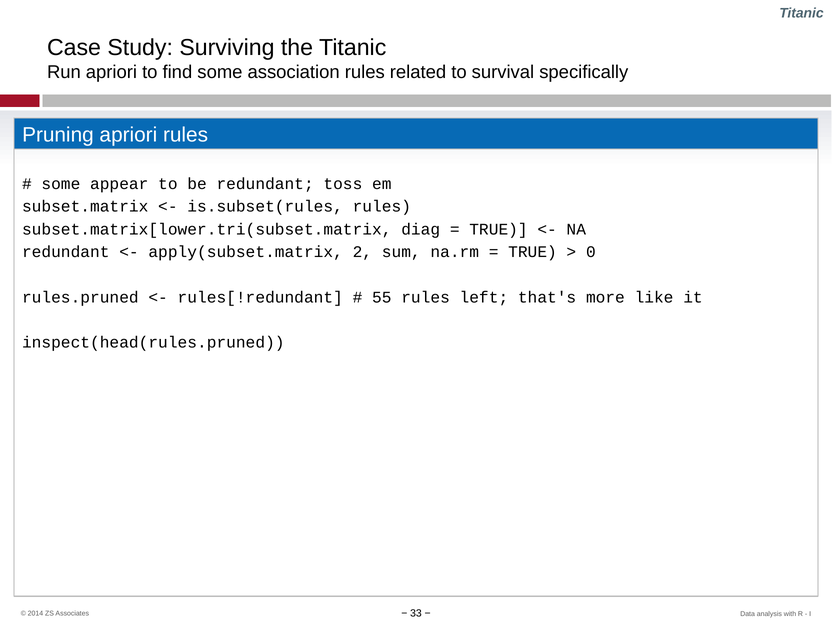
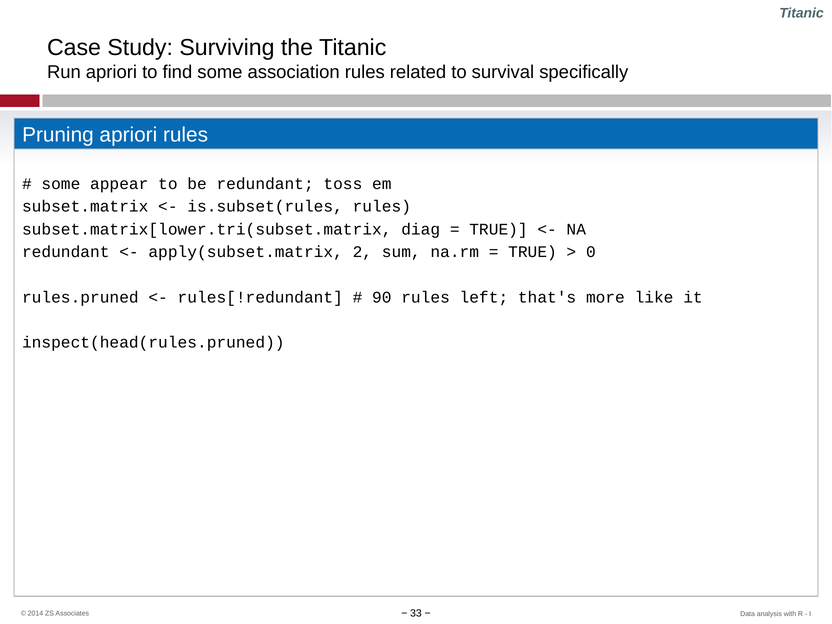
55: 55 -> 90 (382, 297)
